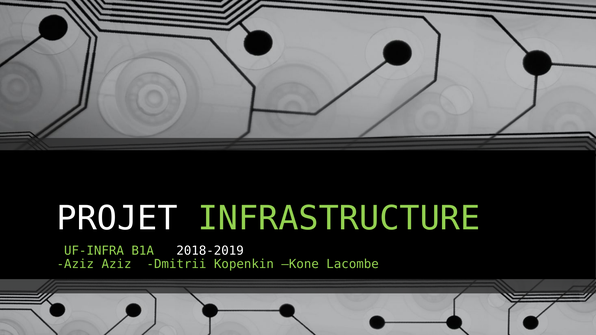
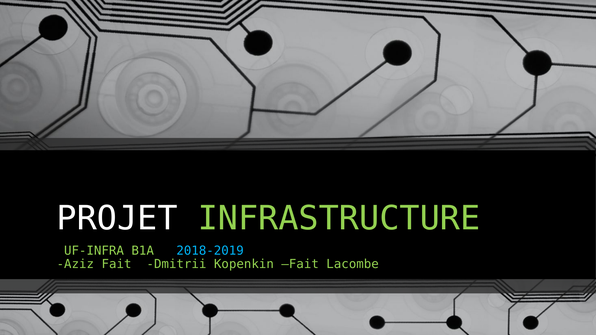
2018-2019 colour: white -> light blue (210, 251)
Aziz Aziz: Aziz -> Fait (117, 264)
Kopenkin Kone: Kone -> Fait (300, 264)
